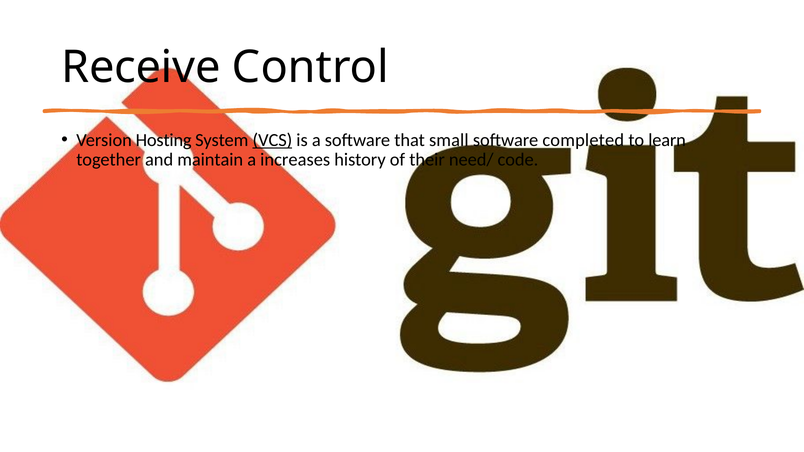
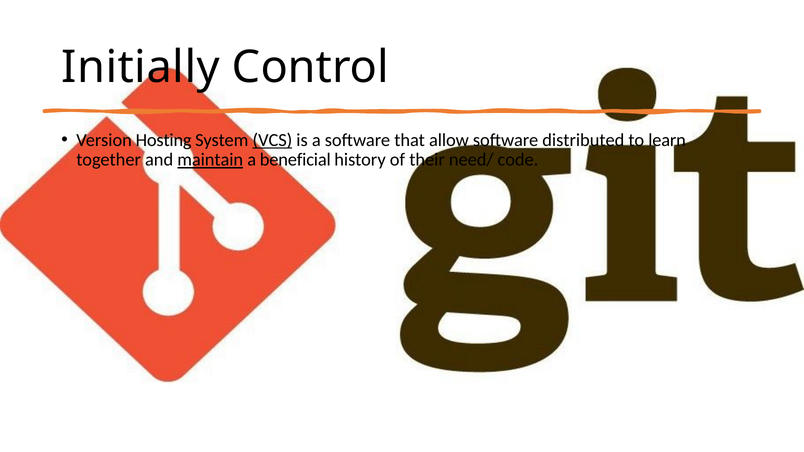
Receive: Receive -> Initially (141, 68)
small: small -> allow (449, 140)
completed: completed -> distributed (583, 140)
maintain underline: none -> present (210, 160)
increases: increases -> beneficial (295, 160)
